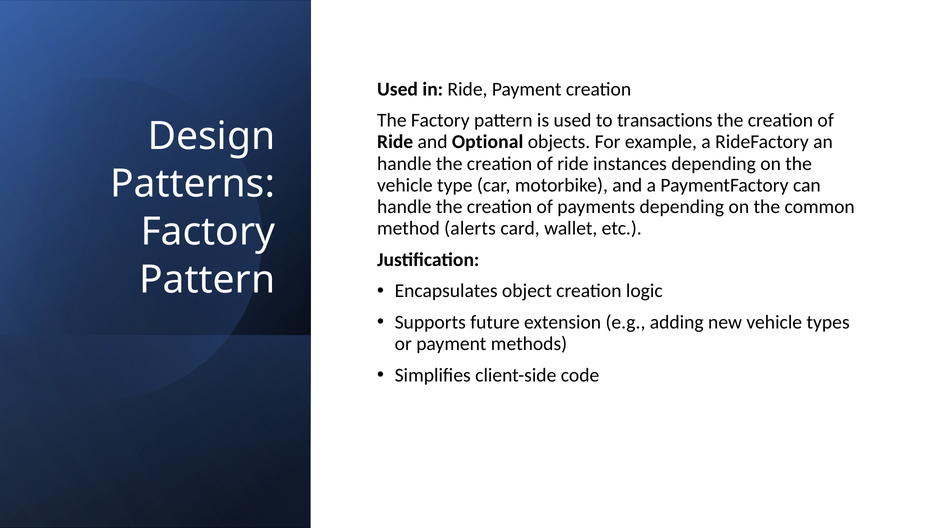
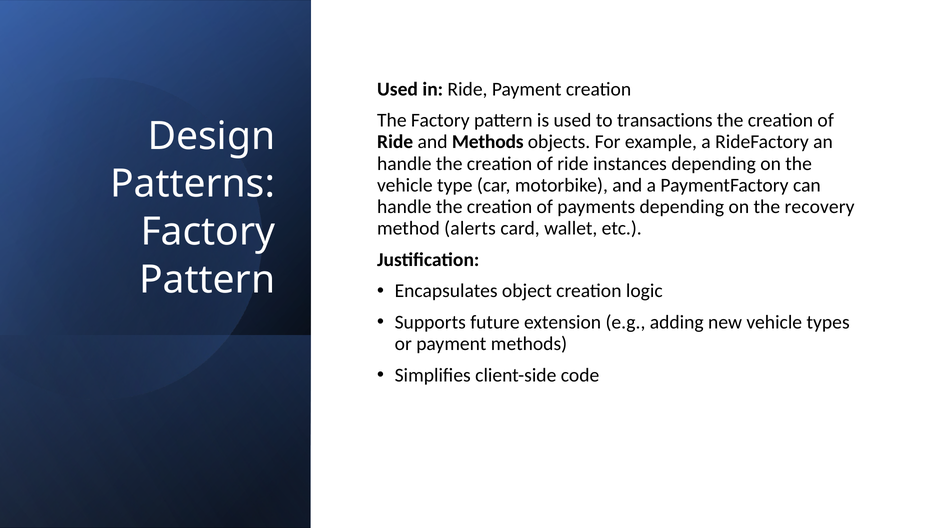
and Optional: Optional -> Methods (488, 142)
common: common -> recovery (820, 207)
